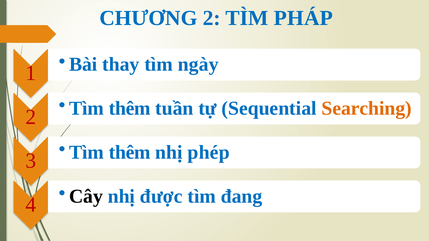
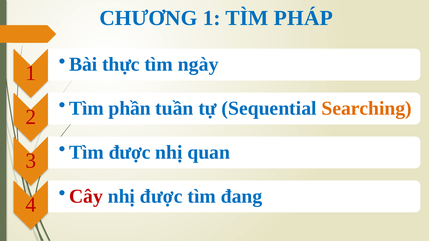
CHƯƠNG 2: 2 -> 1 (212, 18)
thay: thay -> thực (121, 65)
thêm: thêm -> phần (130, 109)
thêm: thêm -> được (130, 153)
phép: phép -> quan (209, 153)
Cây colour: black -> red (86, 197)
